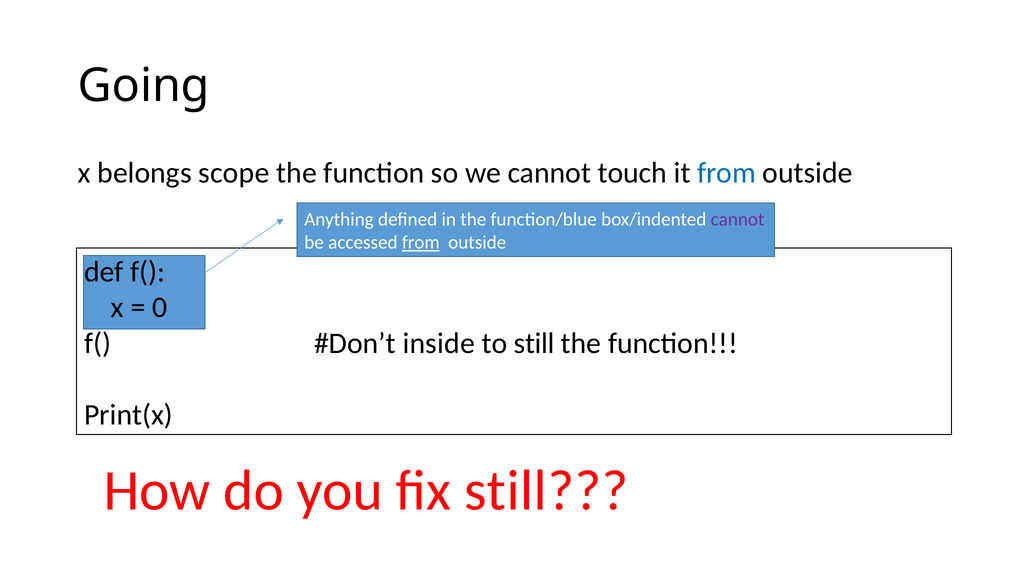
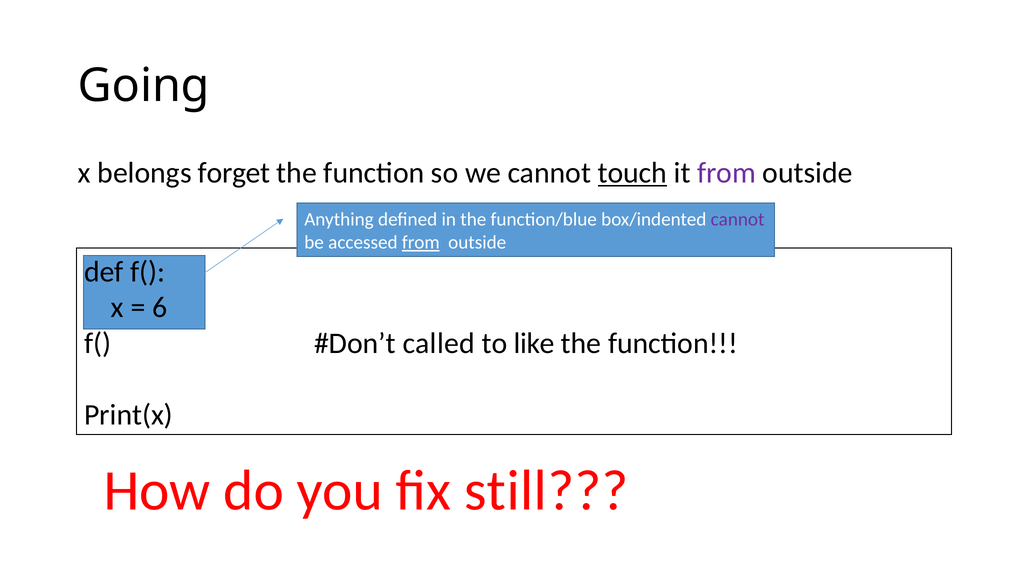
scope: scope -> forget (234, 173)
touch underline: none -> present (632, 173)
from colour: blue -> purple (727, 173)
0: 0 -> 6 (160, 308)
inside: inside -> called (439, 343)
to still: still -> like (534, 343)
